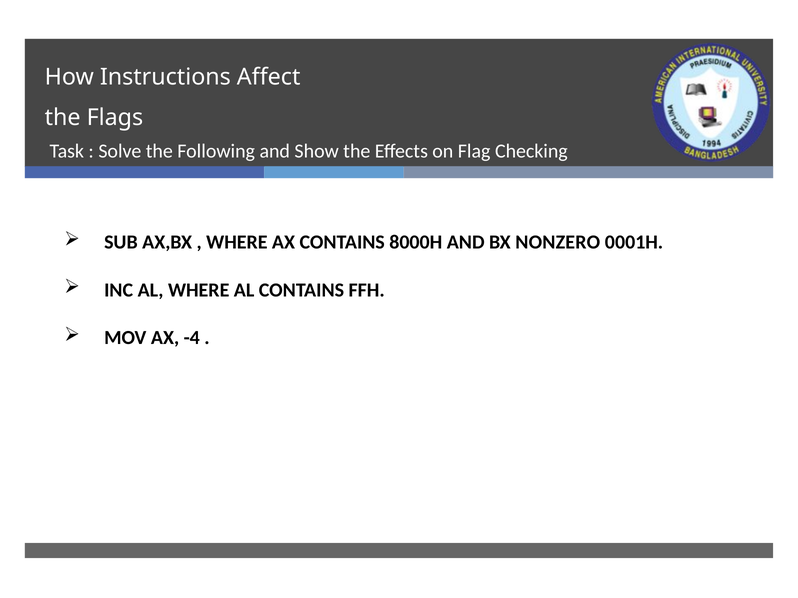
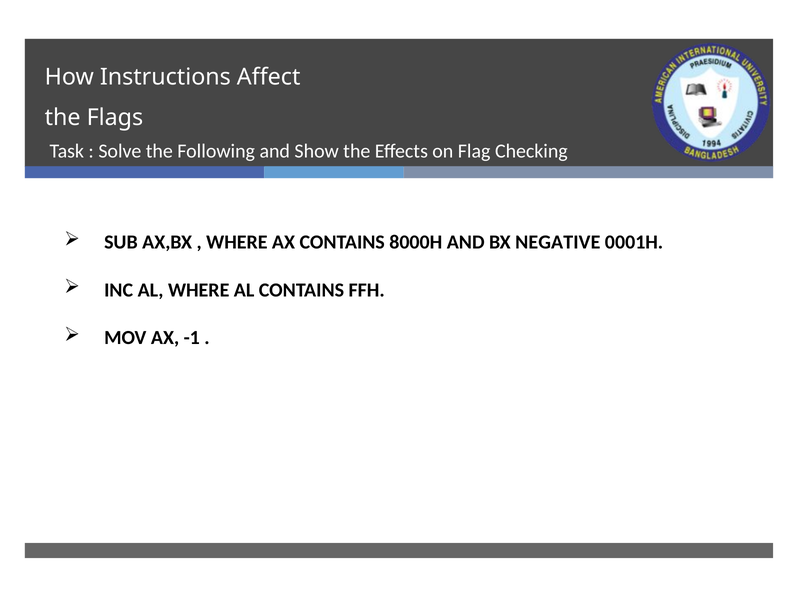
NONZERO: NONZERO -> NEGATIVE (558, 242)
-4: -4 -> -1 (192, 338)
